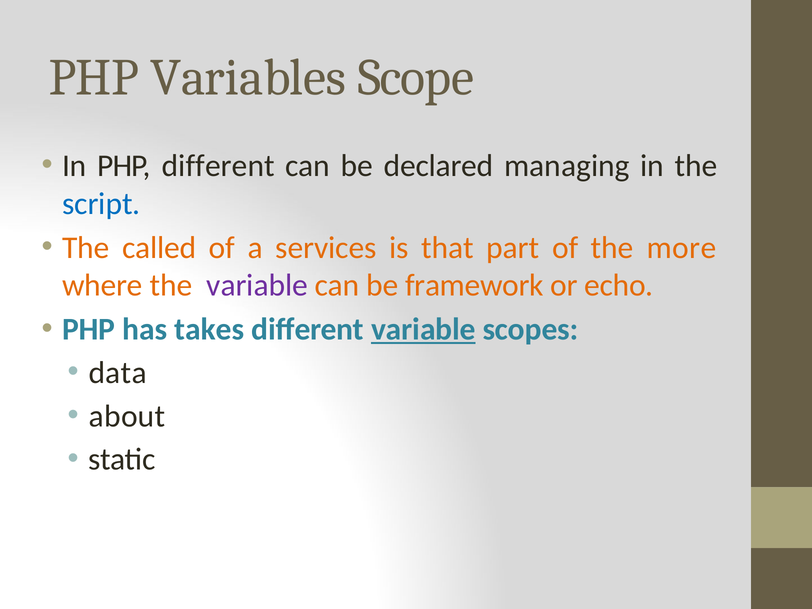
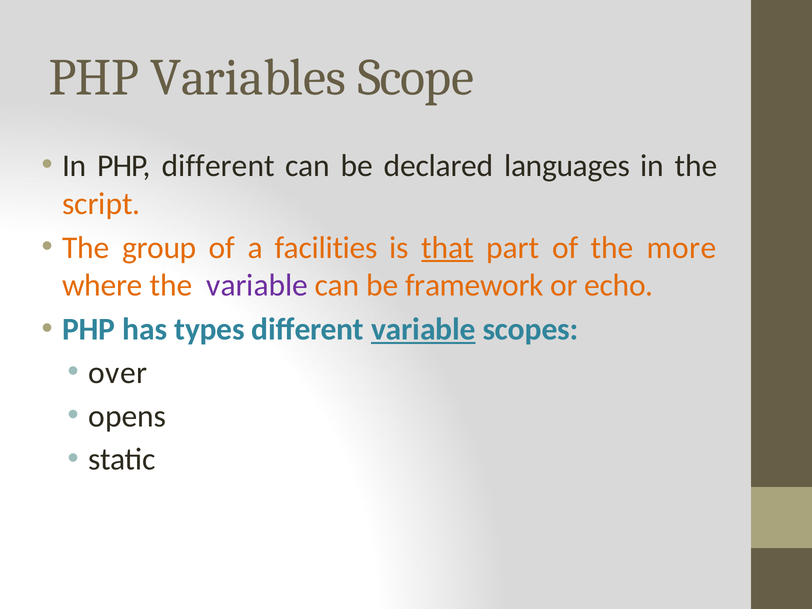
managing: managing -> languages (567, 166)
script colour: blue -> orange (101, 204)
called: called -> group (159, 248)
services: services -> facilities (326, 248)
that underline: none -> present (447, 248)
takes: takes -> types (210, 329)
data: data -> over (118, 373)
about: about -> opens (127, 416)
